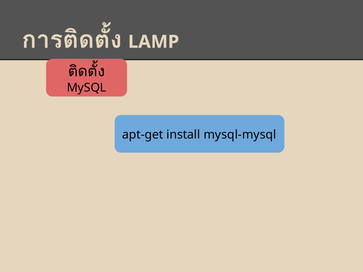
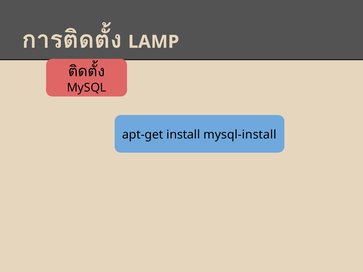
mysql-mysql: mysql-mysql -> mysql-install (240, 135)
